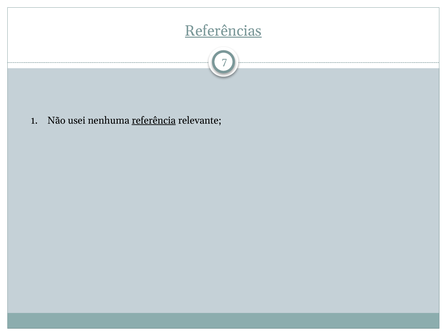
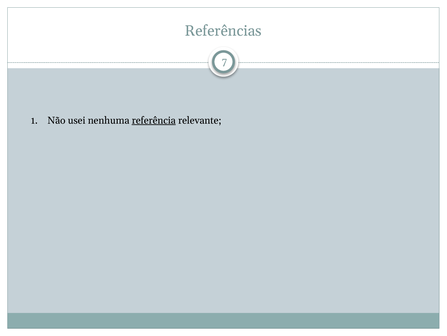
Referências underline: present -> none (223, 31)
